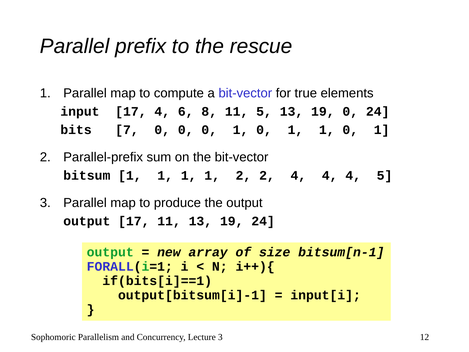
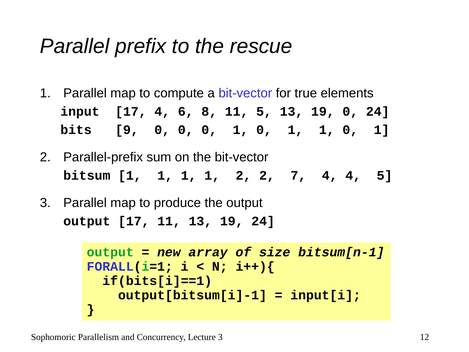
7: 7 -> 9 (127, 130)
2 4: 4 -> 7 (298, 175)
